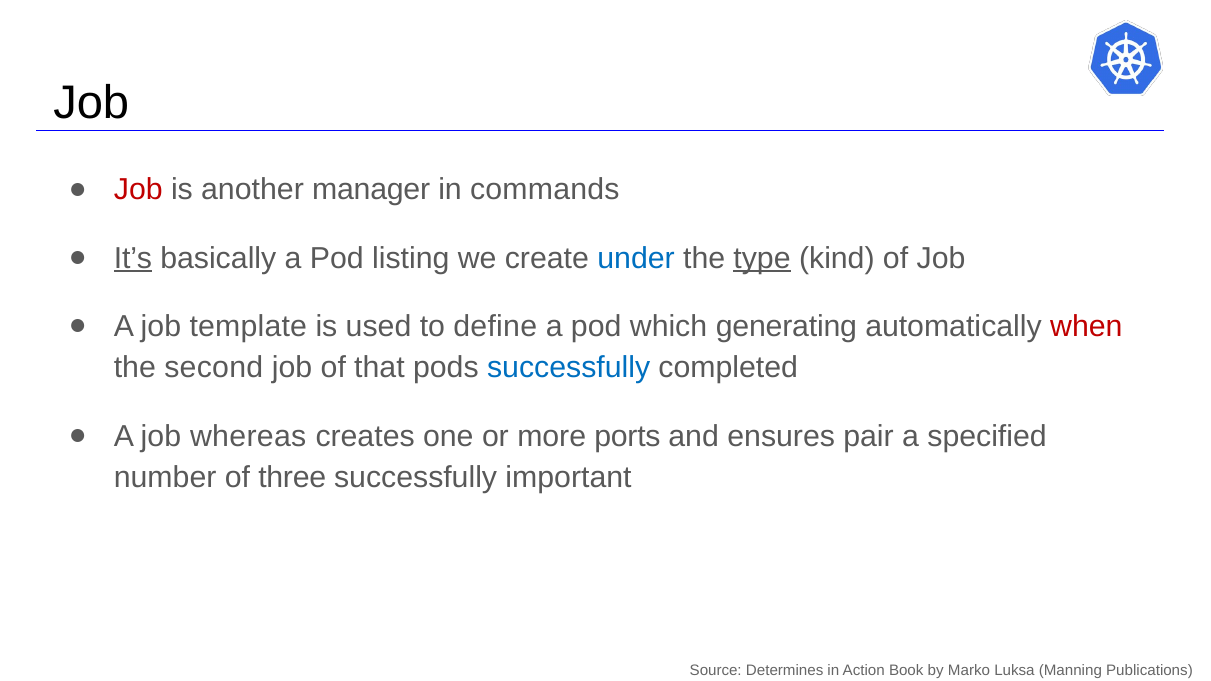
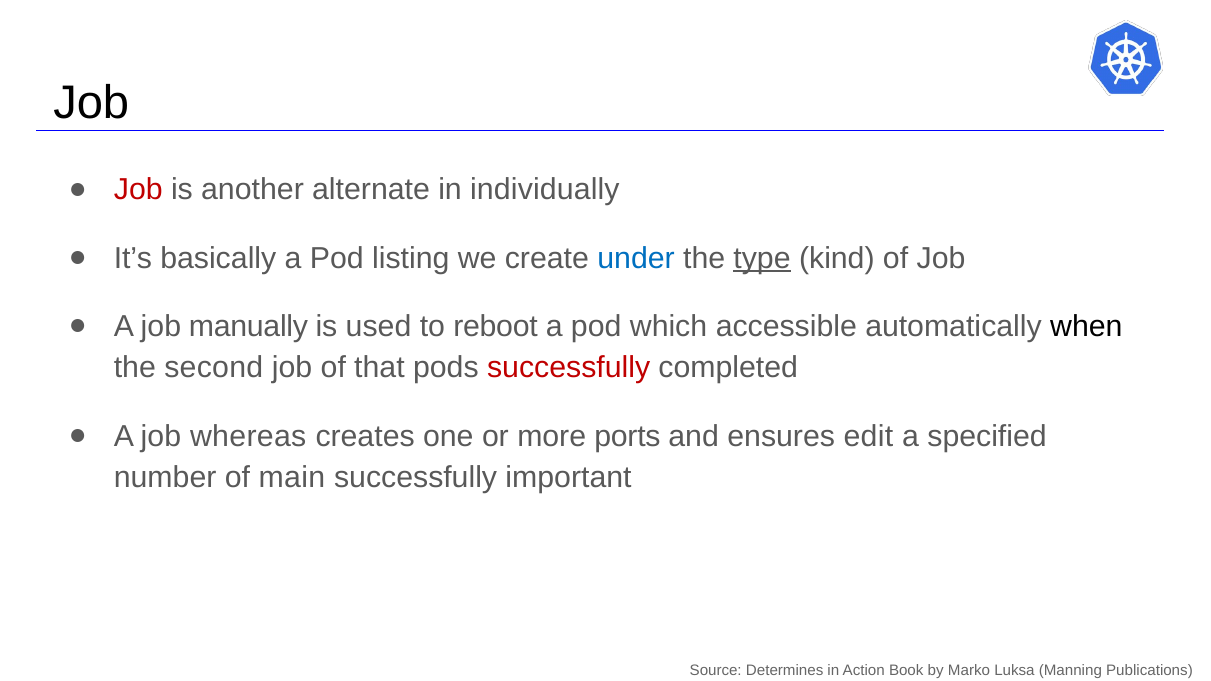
manager: manager -> alternate (371, 190)
commands: commands -> individually (545, 190)
It’s underline: present -> none (133, 258)
template: template -> manually (248, 327)
define: define -> reboot (496, 327)
generating: generating -> accessible (786, 327)
when colour: red -> black (1086, 327)
successfully colour: blue -> red (569, 368)
pair: pair -> edit (868, 436)
three: three -> main (292, 478)
